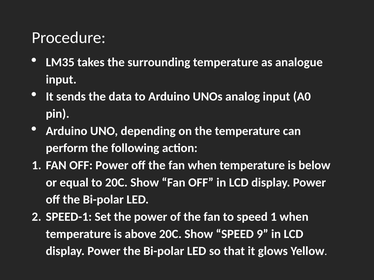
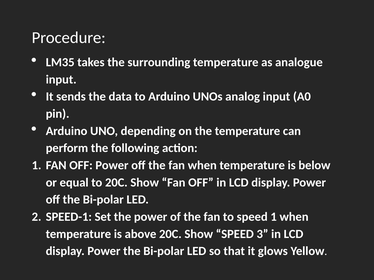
9: 9 -> 3 (262, 234)
